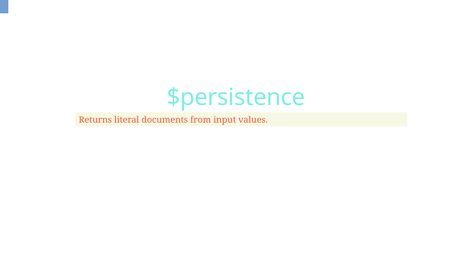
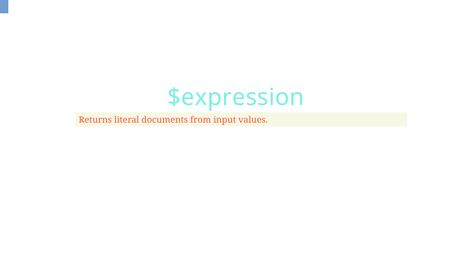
$persistence: $persistence -> $expression (236, 97)
